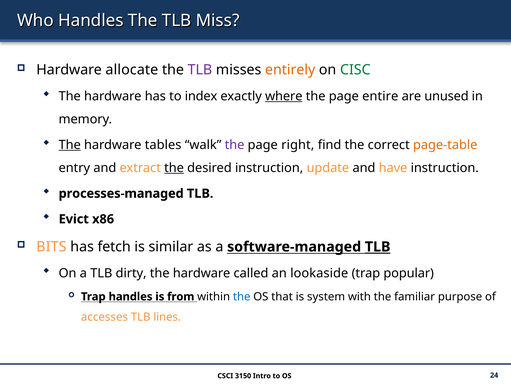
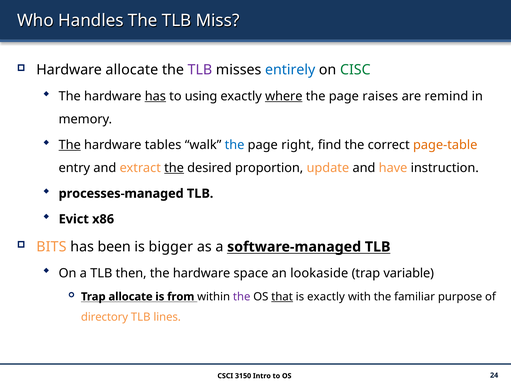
entirely colour: orange -> blue (290, 70)
has underline: none -> present (155, 96)
index: index -> using (201, 96)
entire: entire -> raises (380, 96)
unused: unused -> remind (446, 96)
the colour: purple -> blue (235, 145)
desired instruction: instruction -> proportion (269, 168)
fetch: fetch -> been (114, 246)
similar: similar -> bigger (171, 246)
TLB underline: present -> none (378, 246)
dirty: dirty -> then (131, 273)
called: called -> space (251, 273)
popular: popular -> variable (409, 273)
Trap handles: handles -> allocate (131, 296)
the colour: blue -> purple (242, 296)
that underline: none -> present (282, 296)
is system: system -> exactly (326, 296)
accesses: accesses -> directory (105, 317)
